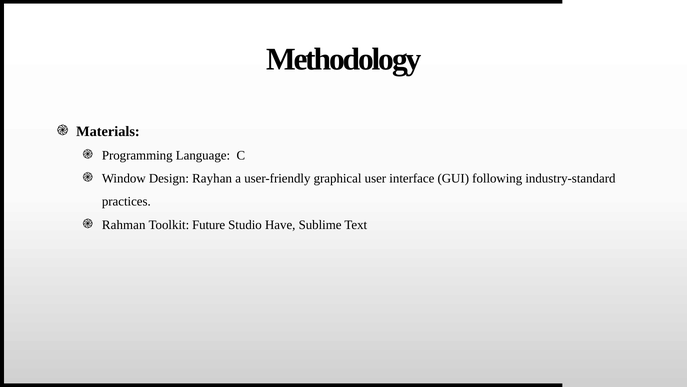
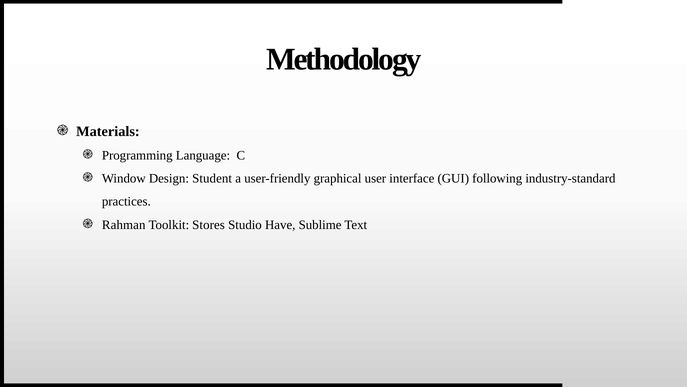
Rayhan: Rayhan -> Student (212, 178)
Future: Future -> Stores (209, 225)
